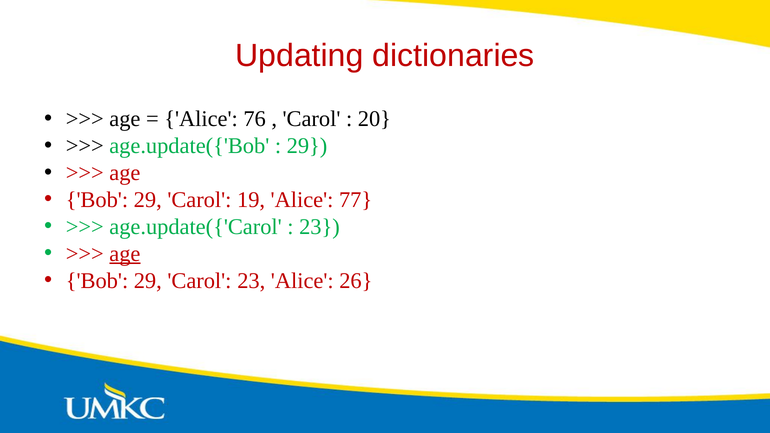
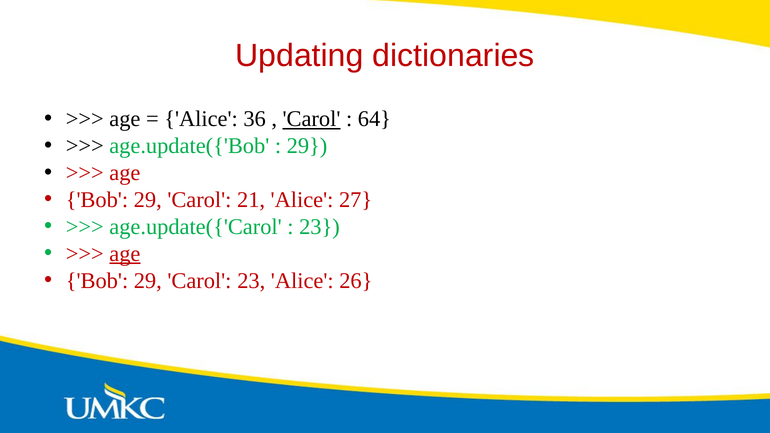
76: 76 -> 36 (255, 119)
Carol underline: none -> present (312, 119)
20: 20 -> 64 (374, 119)
19: 19 -> 21 (251, 200)
77: 77 -> 27 (356, 200)
